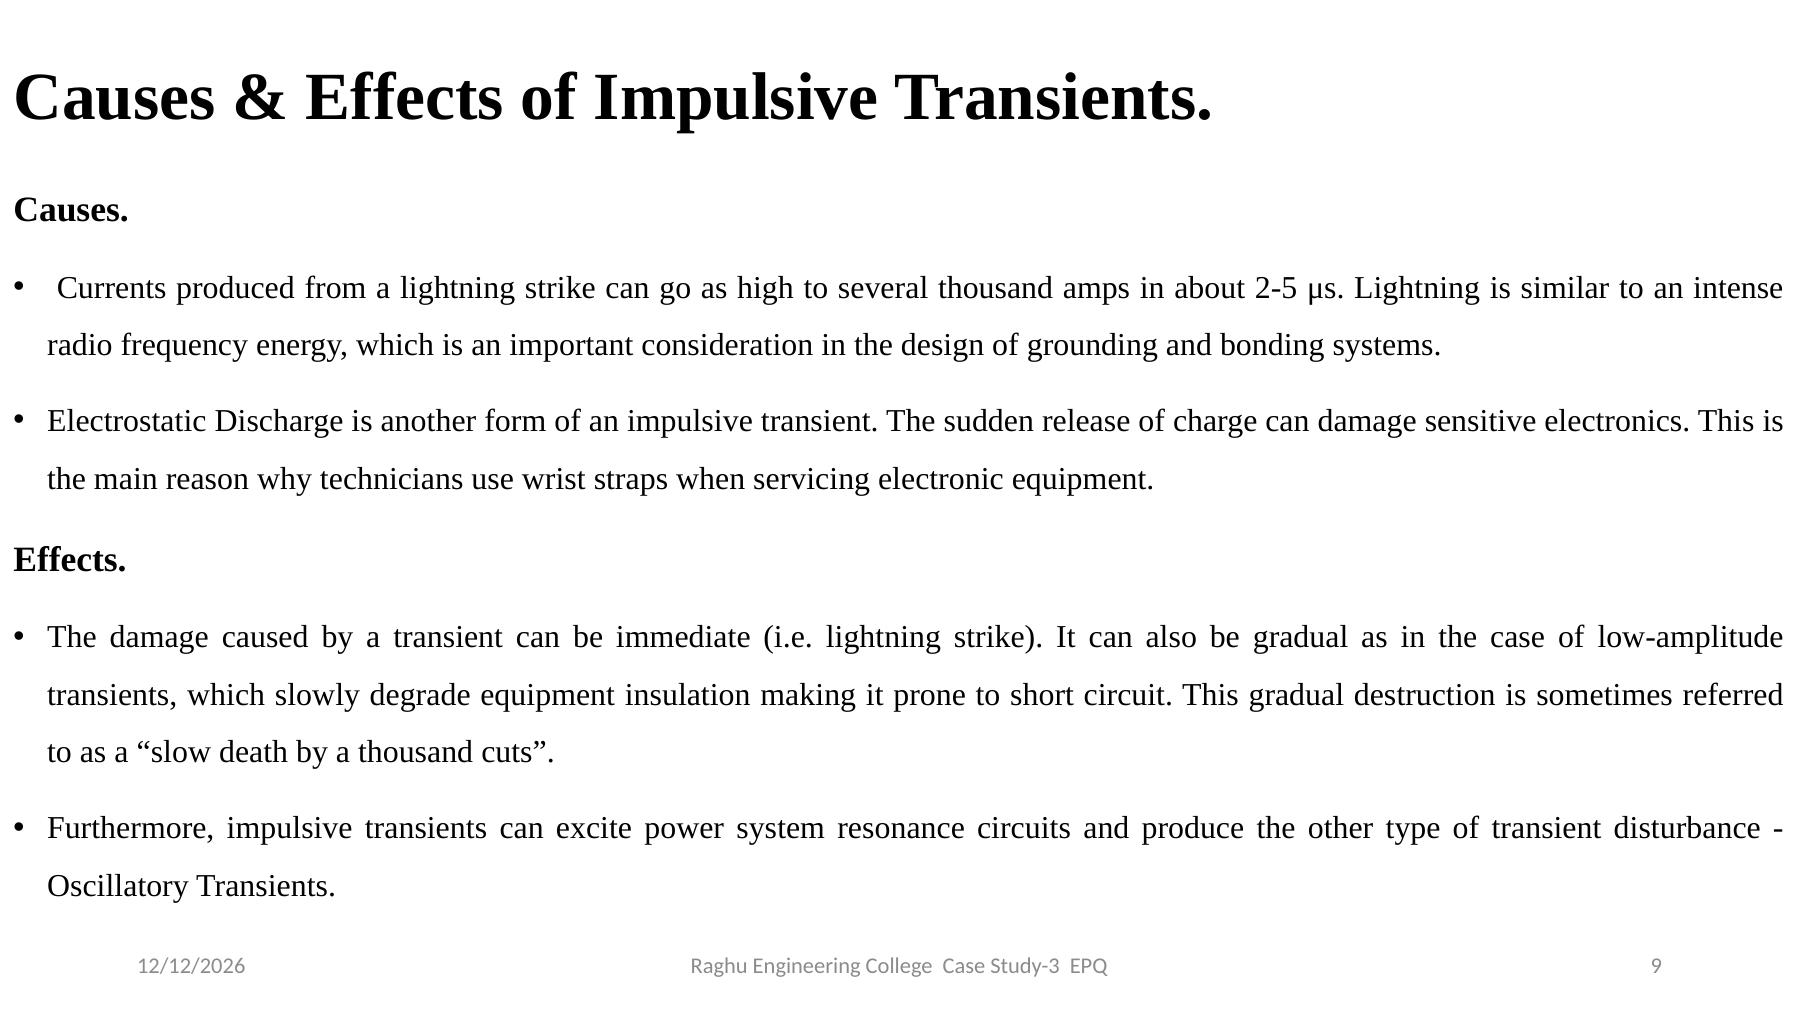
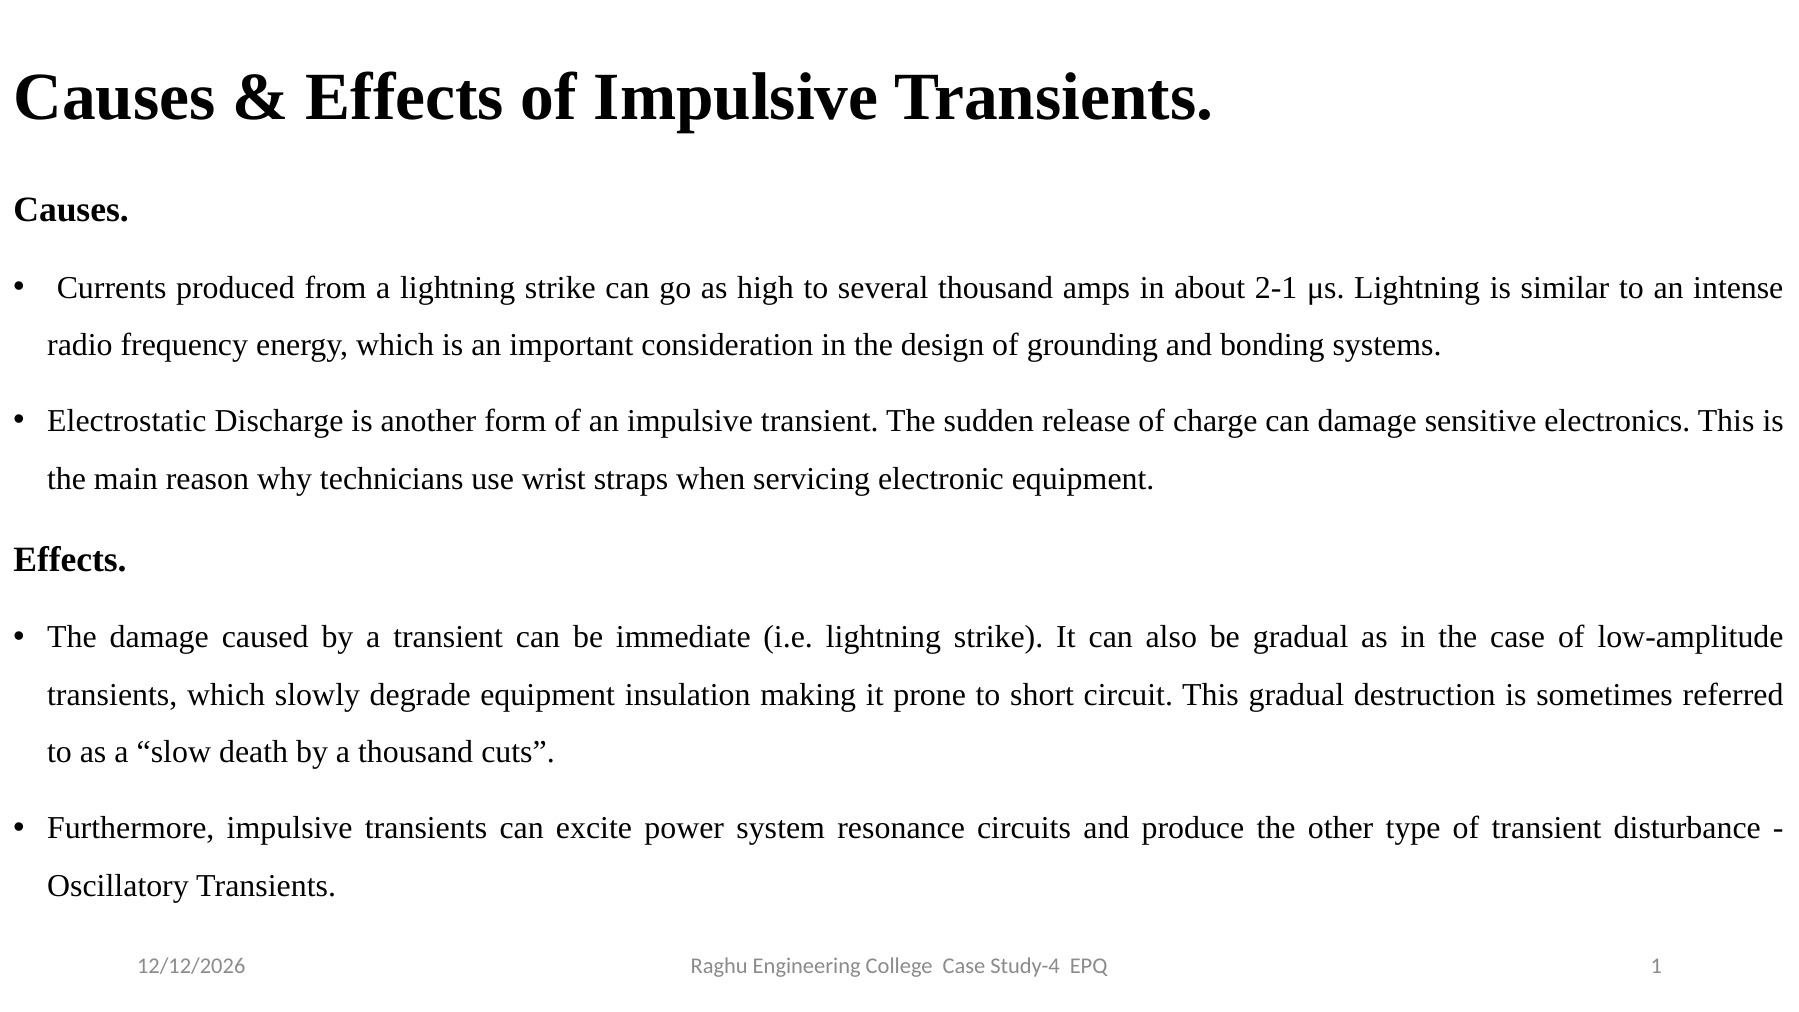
2-5: 2-5 -> 2-1 (1276, 288)
Study-3: Study-3 -> Study-4 (1025, 966)
9: 9 -> 1 (1656, 966)
